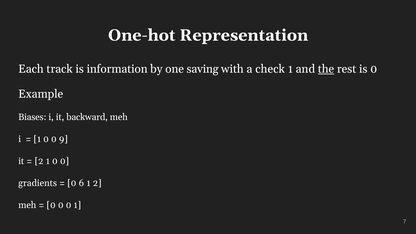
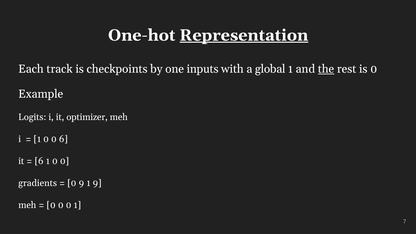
Representation underline: none -> present (244, 35)
information: information -> checkpoints (117, 69)
saving: saving -> inputs (203, 69)
check: check -> global (270, 69)
Biases: Biases -> Logits (32, 117)
backward: backward -> optimizer (87, 117)
0 9: 9 -> 6 (63, 139)
2: 2 -> 6 (39, 161)
0 6: 6 -> 9 (81, 183)
1 2: 2 -> 9 (97, 183)
